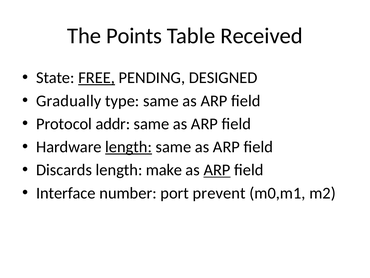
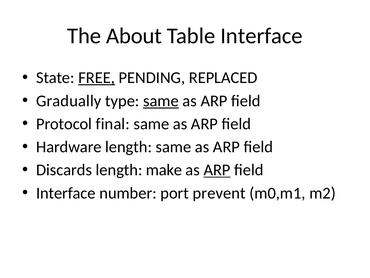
Points: Points -> About (134, 36)
Table Received: Received -> Interface (262, 36)
DESIGNED: DESIGNED -> REPLACED (223, 78)
same underline: none -> present (161, 101)
addr: addr -> final (113, 124)
length underline: present -> none (129, 147)
